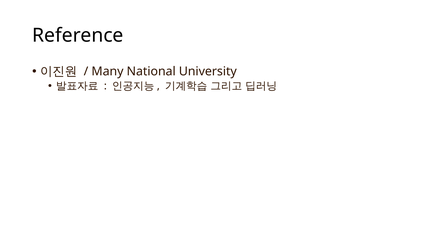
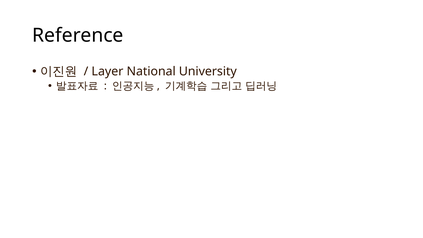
Many: Many -> Layer (107, 71)
